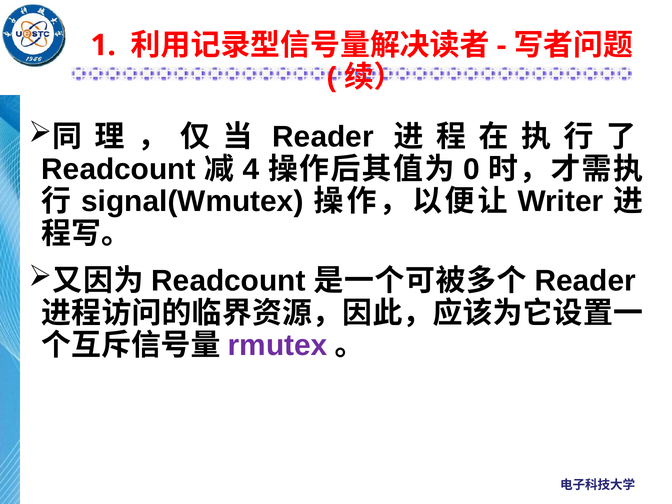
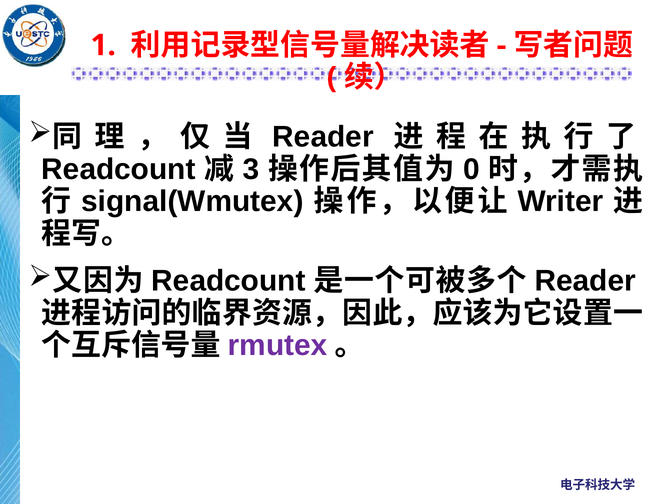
4: 4 -> 3 (251, 169)
